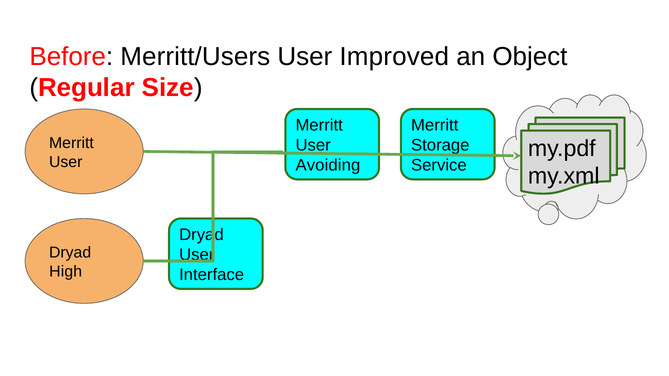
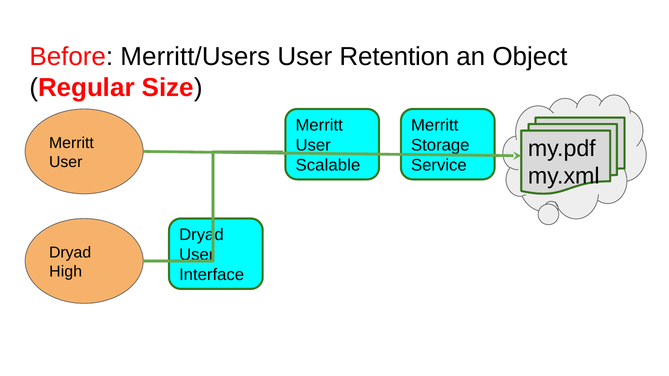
Improved: Improved -> Retention (394, 57)
Avoiding: Avoiding -> Scalable (328, 166)
